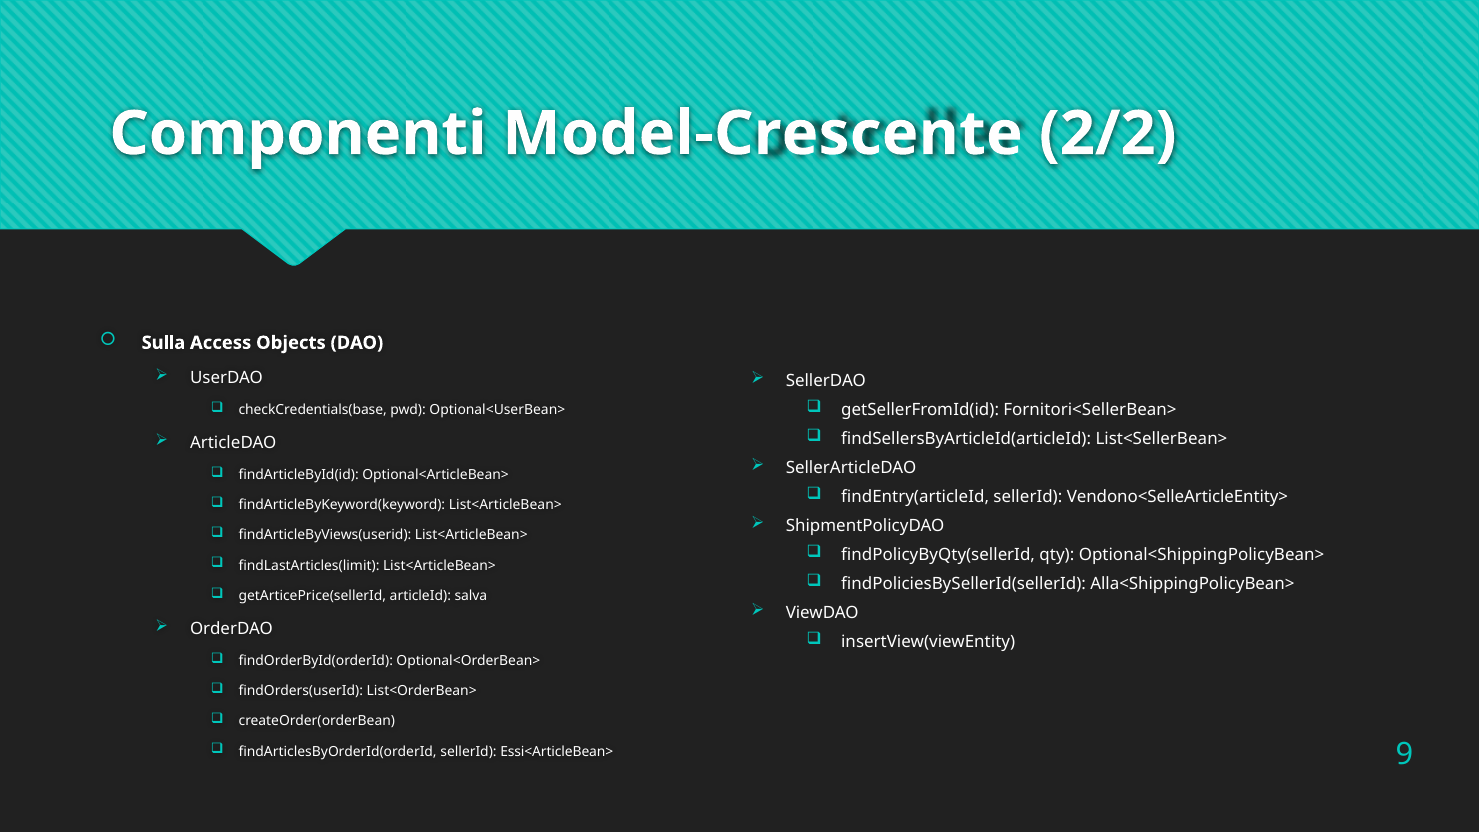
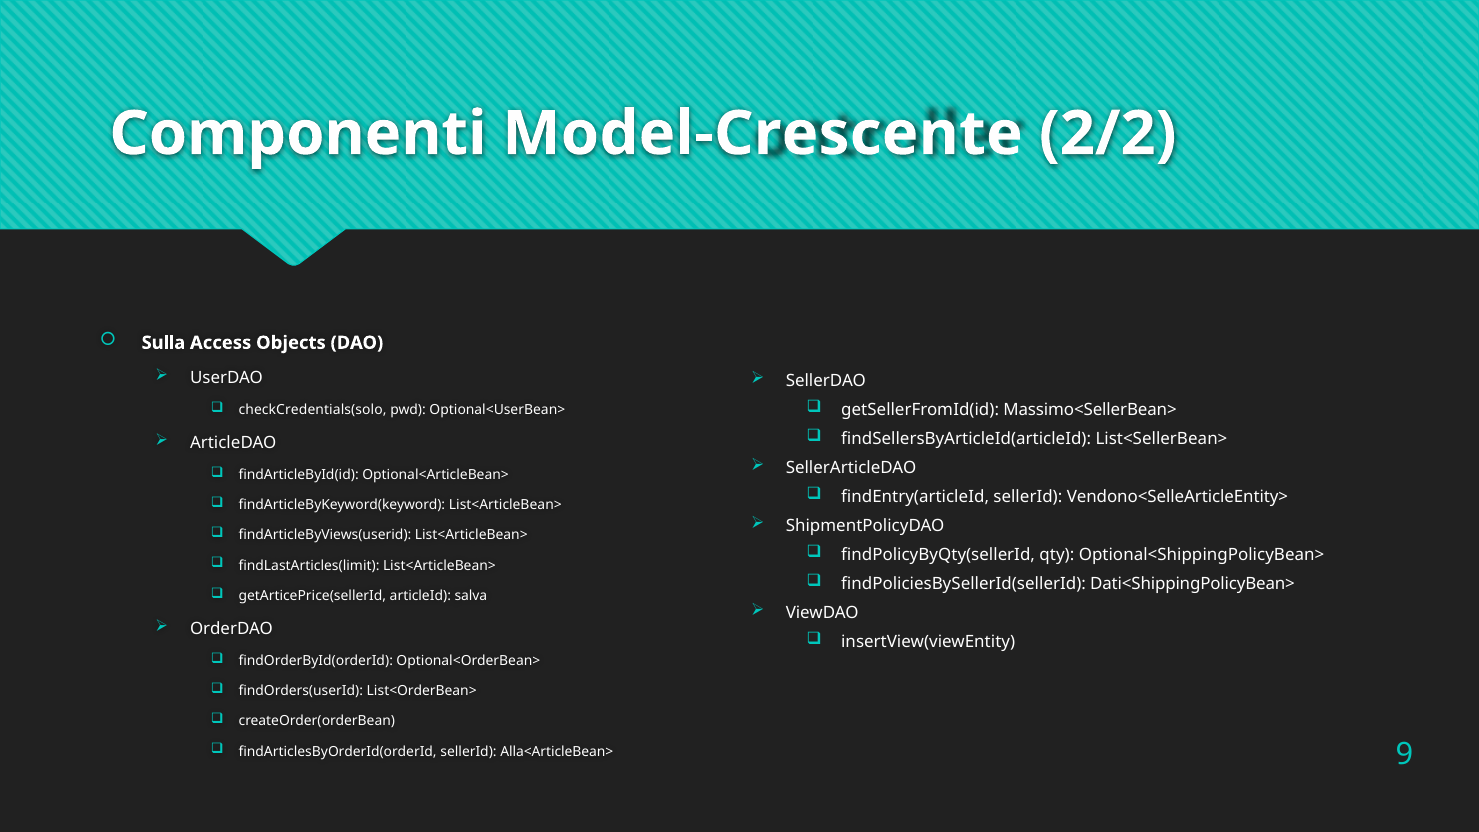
Fornitori<SellerBean>: Fornitori<SellerBean> -> Massimo<SellerBean> (1090, 410)
checkCredentials(base: checkCredentials(base -> checkCredentials(solo (313, 410)
Alla<ShippingPolicyBean>: Alla<ShippingPolicyBean> -> Dati<ShippingPolicyBean> (1193, 583)
Essi<ArticleBean>: Essi<ArticleBean> -> Alla<ArticleBean> (557, 751)
